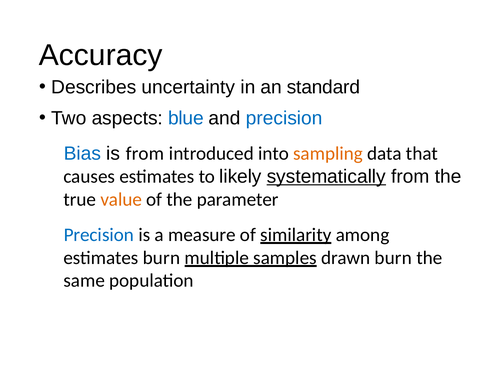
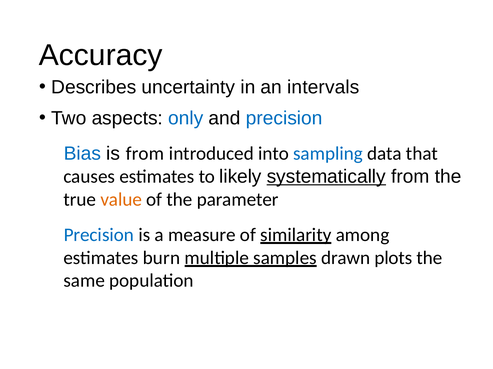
standard: standard -> intervals (323, 87)
blue: blue -> only (186, 118)
sampling colour: orange -> blue (328, 154)
drawn burn: burn -> plots (393, 258)
